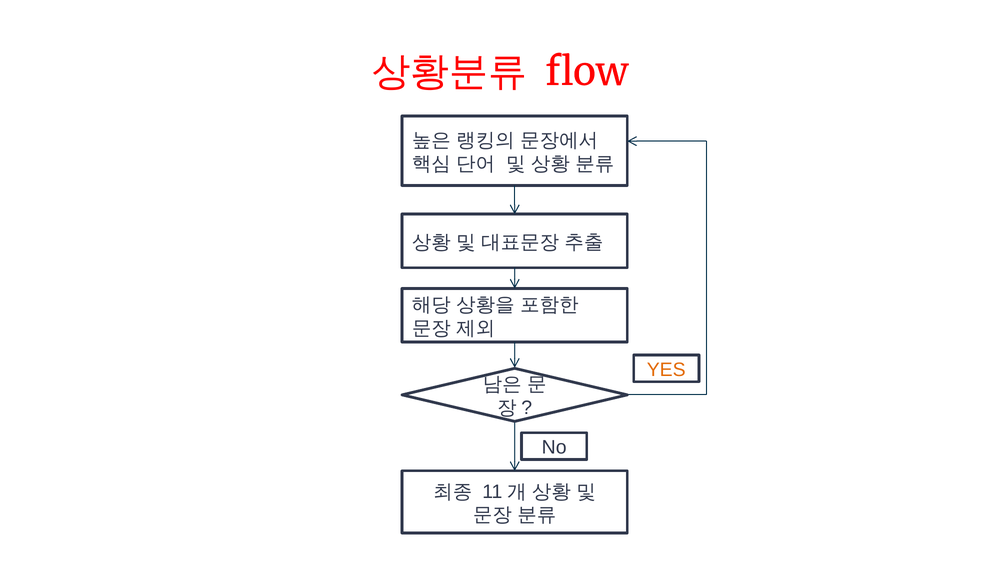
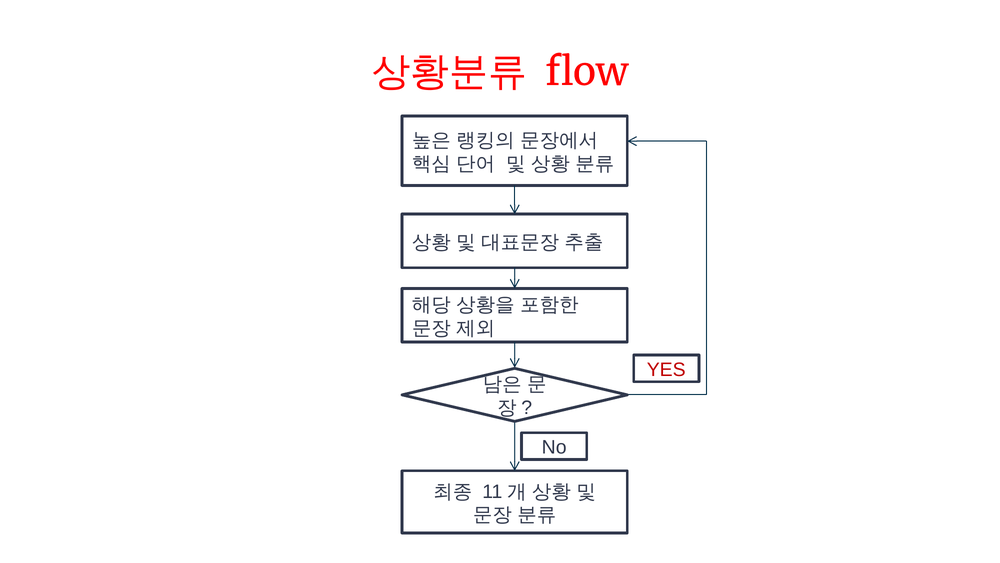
YES colour: orange -> red (666, 369)
